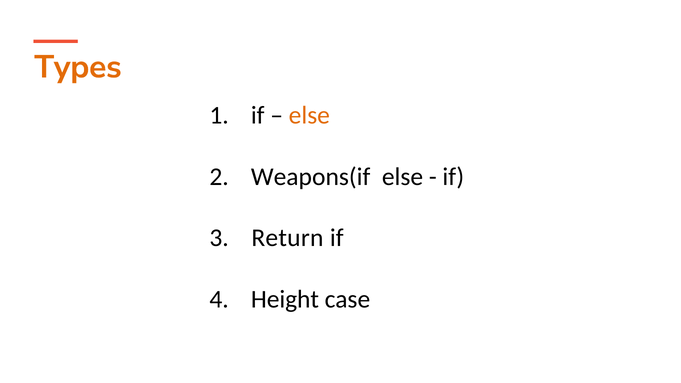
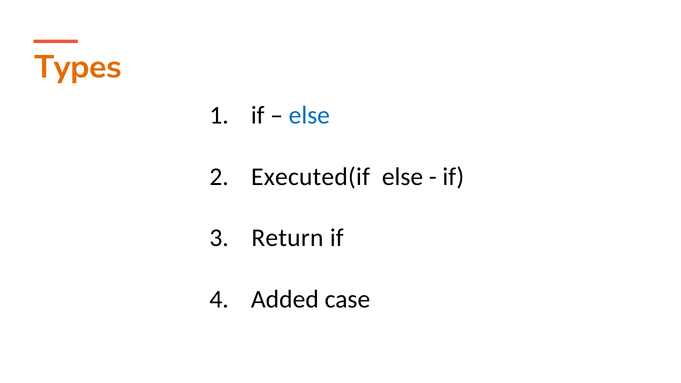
else colour: orange -> blue (309, 115)
Weapons(if: Weapons(if -> Executed(if (311, 177)
Height: Height -> Added (285, 299)
